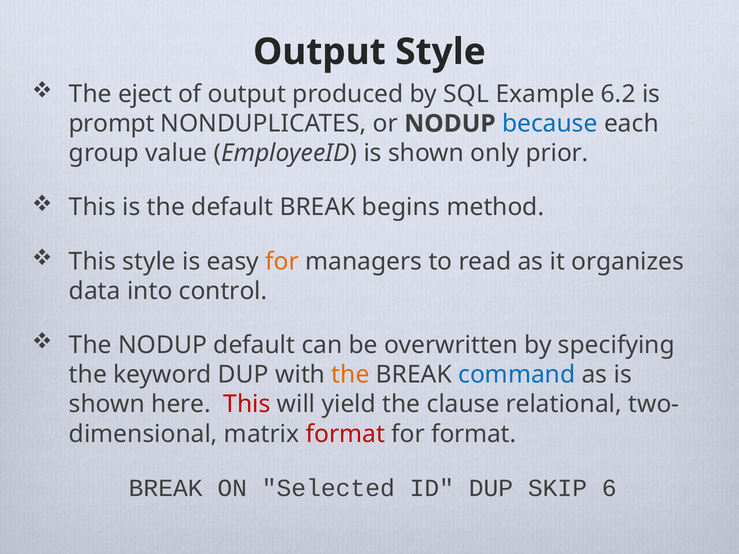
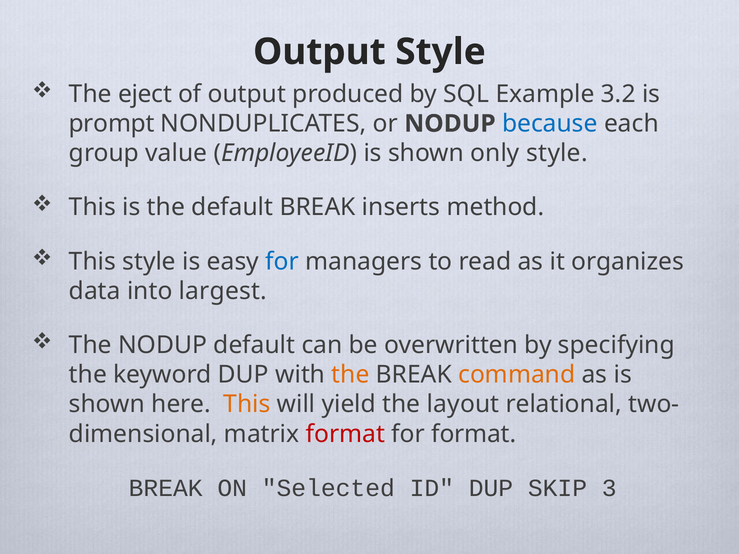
6.2: 6.2 -> 3.2 (618, 94)
only prior: prior -> style (557, 153)
begins: begins -> inserts (401, 207)
for colour: orange -> blue (282, 262)
control: control -> largest (223, 291)
command colour: blue -> orange (517, 375)
This colour: red -> orange (247, 405)
clause: clause -> layout (463, 405)
6: 6 -> 3 (609, 488)
